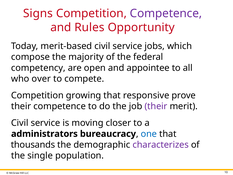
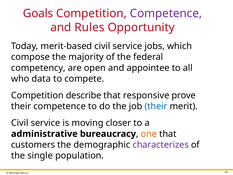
Signs: Signs -> Goals (38, 13)
over: over -> data (41, 79)
growing: growing -> describe (84, 95)
their colour: purple -> blue (156, 106)
administrators: administrators -> administrative (44, 134)
one colour: blue -> orange (149, 134)
thousands: thousands -> customers (33, 145)
